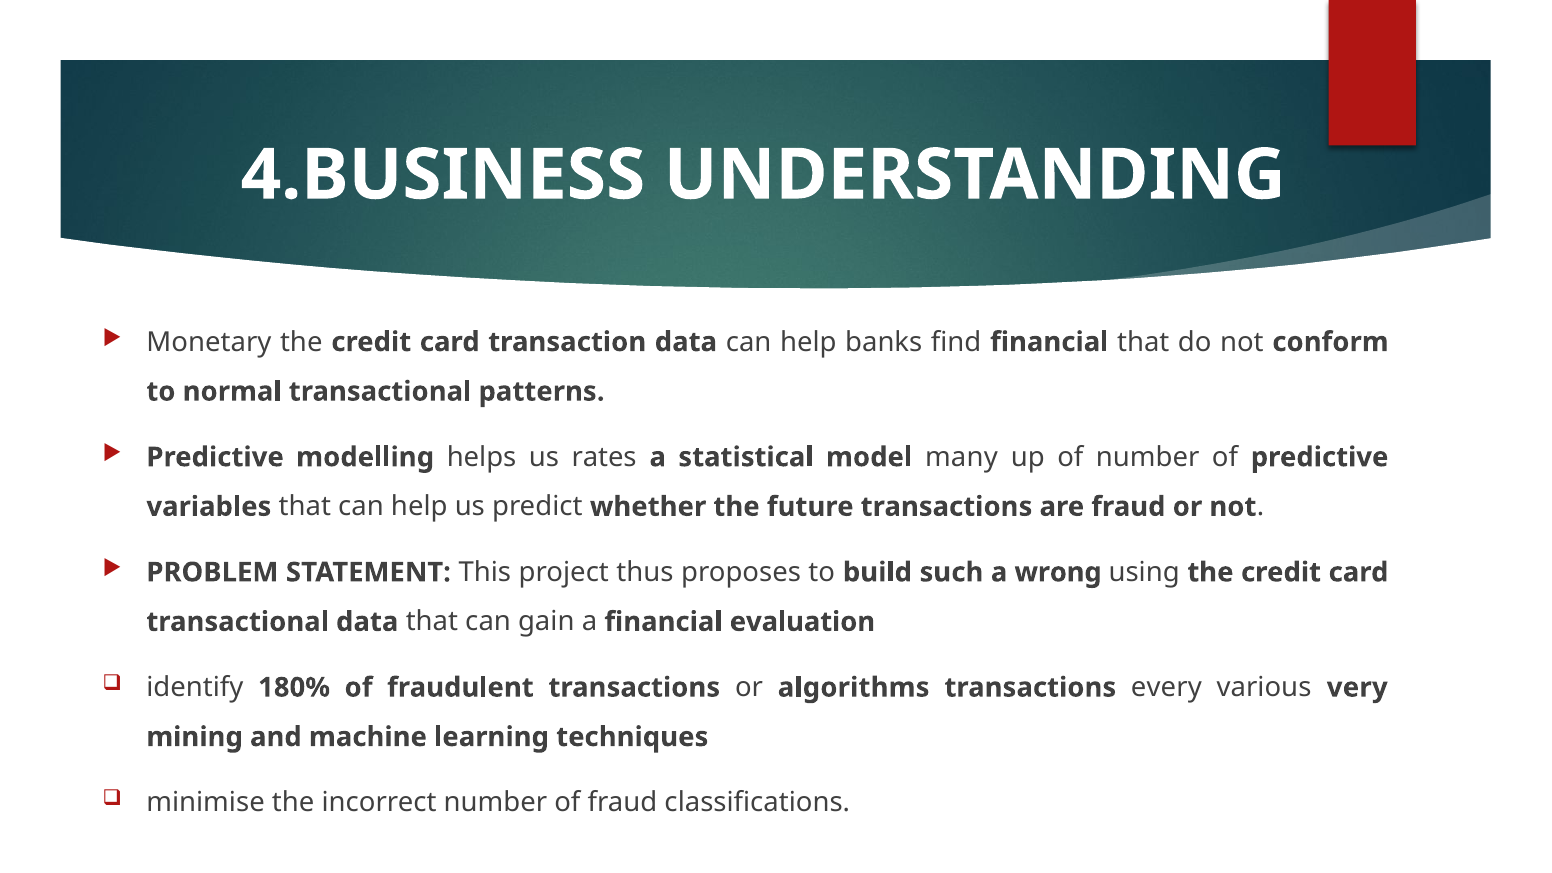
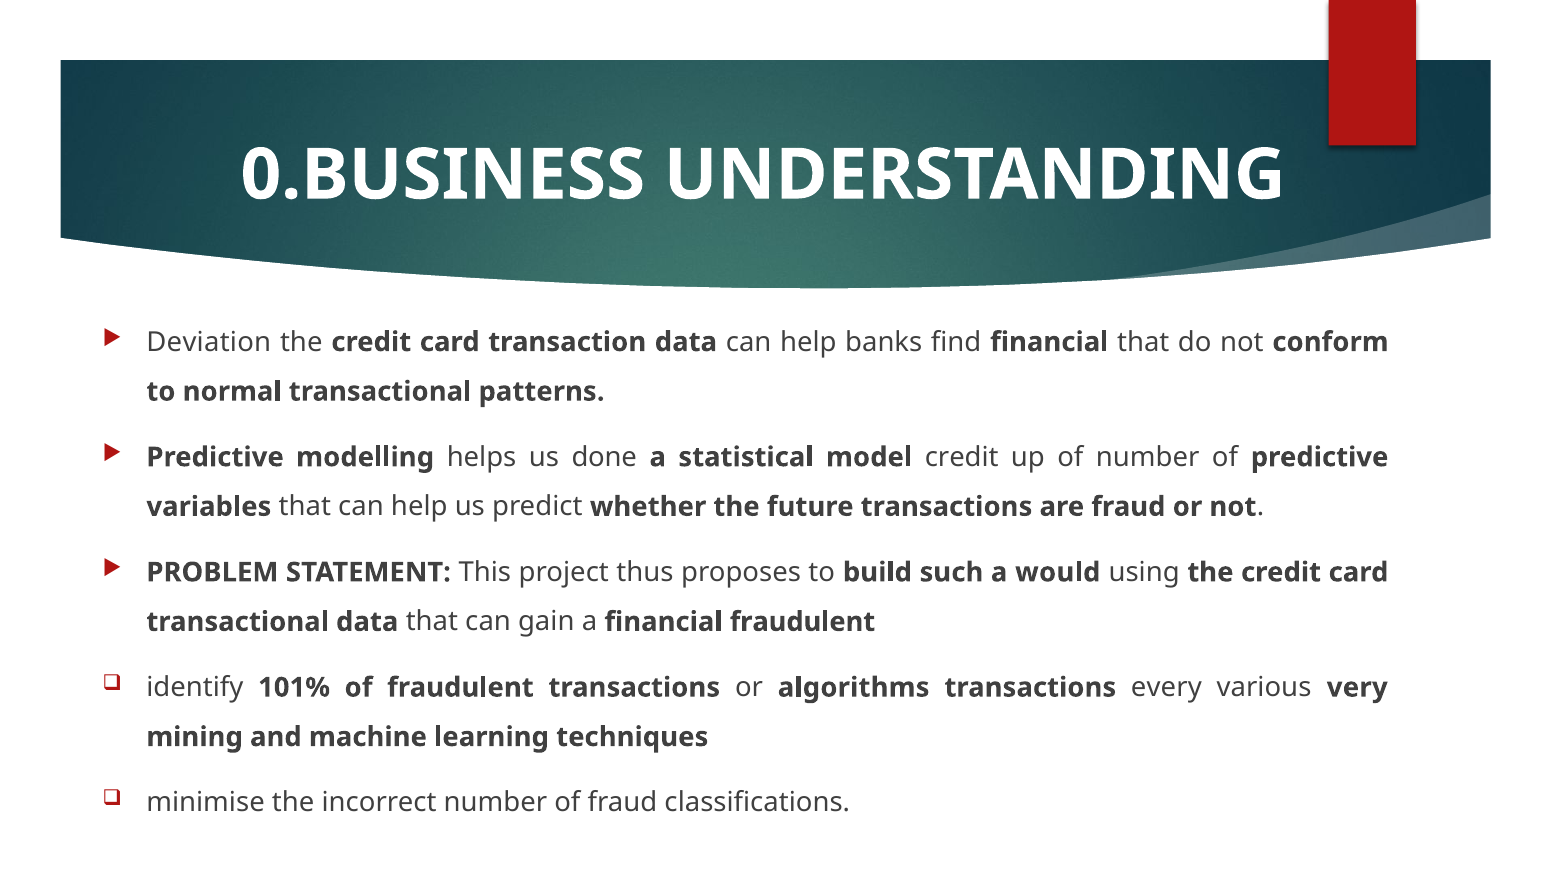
4.BUSINESS: 4.BUSINESS -> 0.BUSINESS (443, 175)
Monetary: Monetary -> Deviation (209, 342)
rates: rates -> done (604, 457)
model many: many -> credit (962, 457)
wrong: wrong -> would (1058, 572)
financial evaluation: evaluation -> fraudulent (802, 622)
180%: 180% -> 101% (294, 688)
